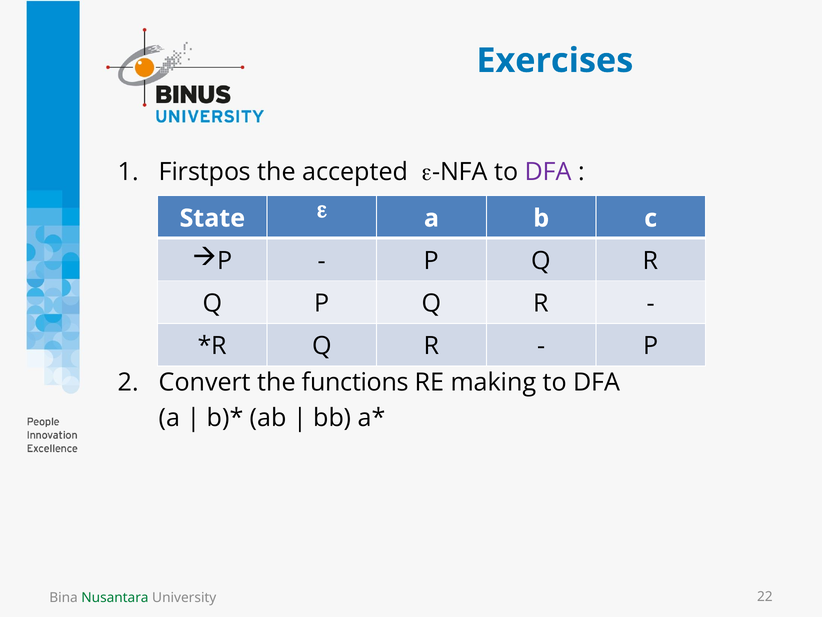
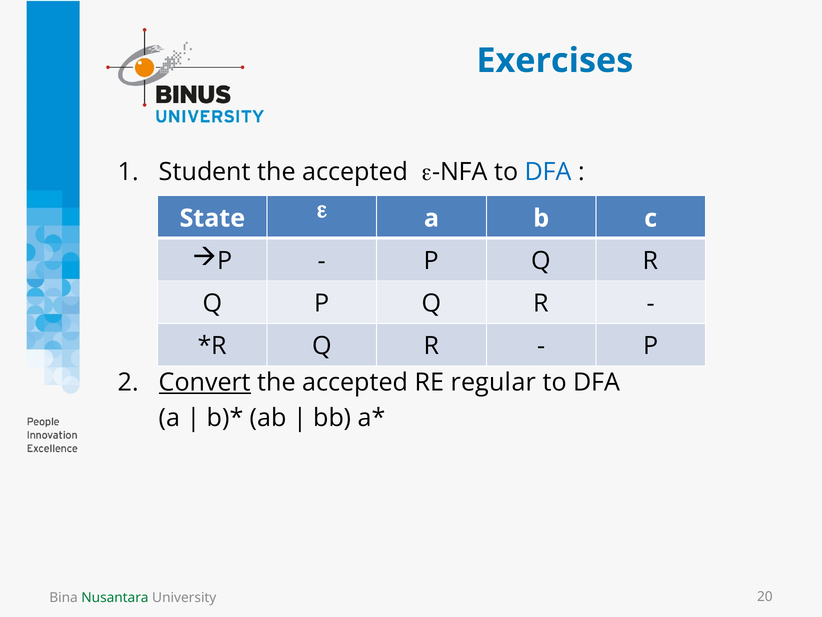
Firstpos: Firstpos -> Student (205, 172)
DFA colour: purple -> blue (548, 172)
Convert underline: none -> present (205, 382)
functions: functions -> accepted (355, 382)
making: making -> regular (493, 382)
22: 22 -> 20 (765, 596)
